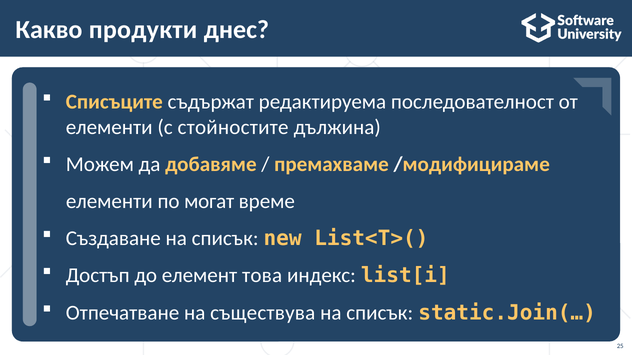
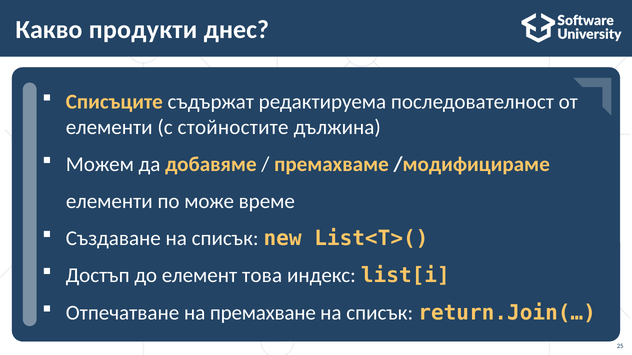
могат: могат -> може (209, 202)
съществува: съществува -> премахване (263, 313)
static.Join(…: static.Join(… -> return.Join(… (507, 313)
